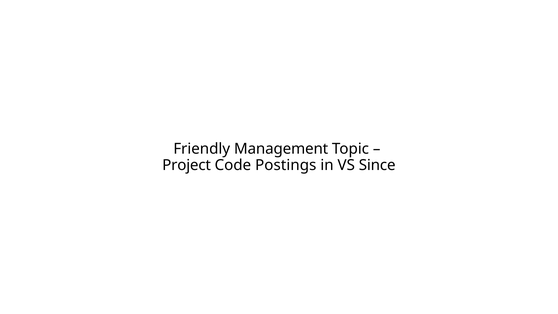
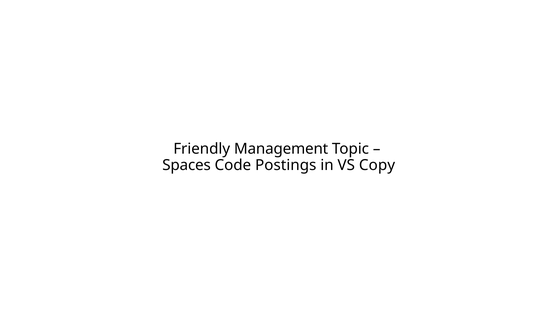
Project: Project -> Spaces (187, 165)
Since: Since -> Copy (377, 165)
